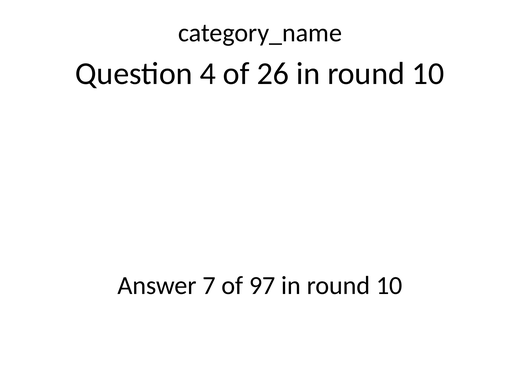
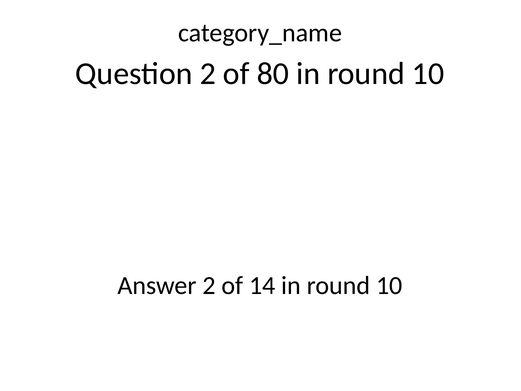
Question 4: 4 -> 2 (208, 74)
26: 26 -> 80 (273, 74)
Answer 7: 7 -> 2 (209, 285)
97: 97 -> 14 (262, 285)
